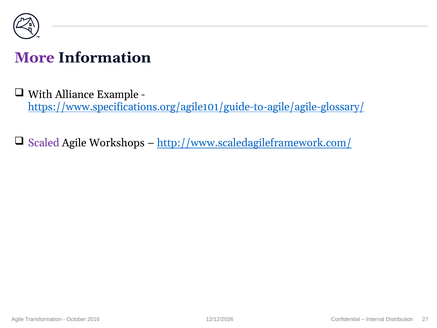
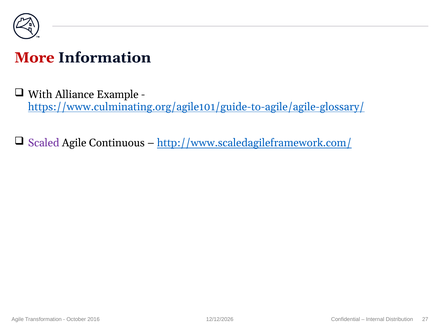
More colour: purple -> red (34, 58)
https://www.specifications.org/agile101/guide-to-agile/agile-glossary/: https://www.specifications.org/agile101/guide-to-agile/agile-glossary/ -> https://www.culminating.org/agile101/guide-to-agile/agile-glossary/ (196, 107)
Workshops: Workshops -> Continuous (117, 143)
